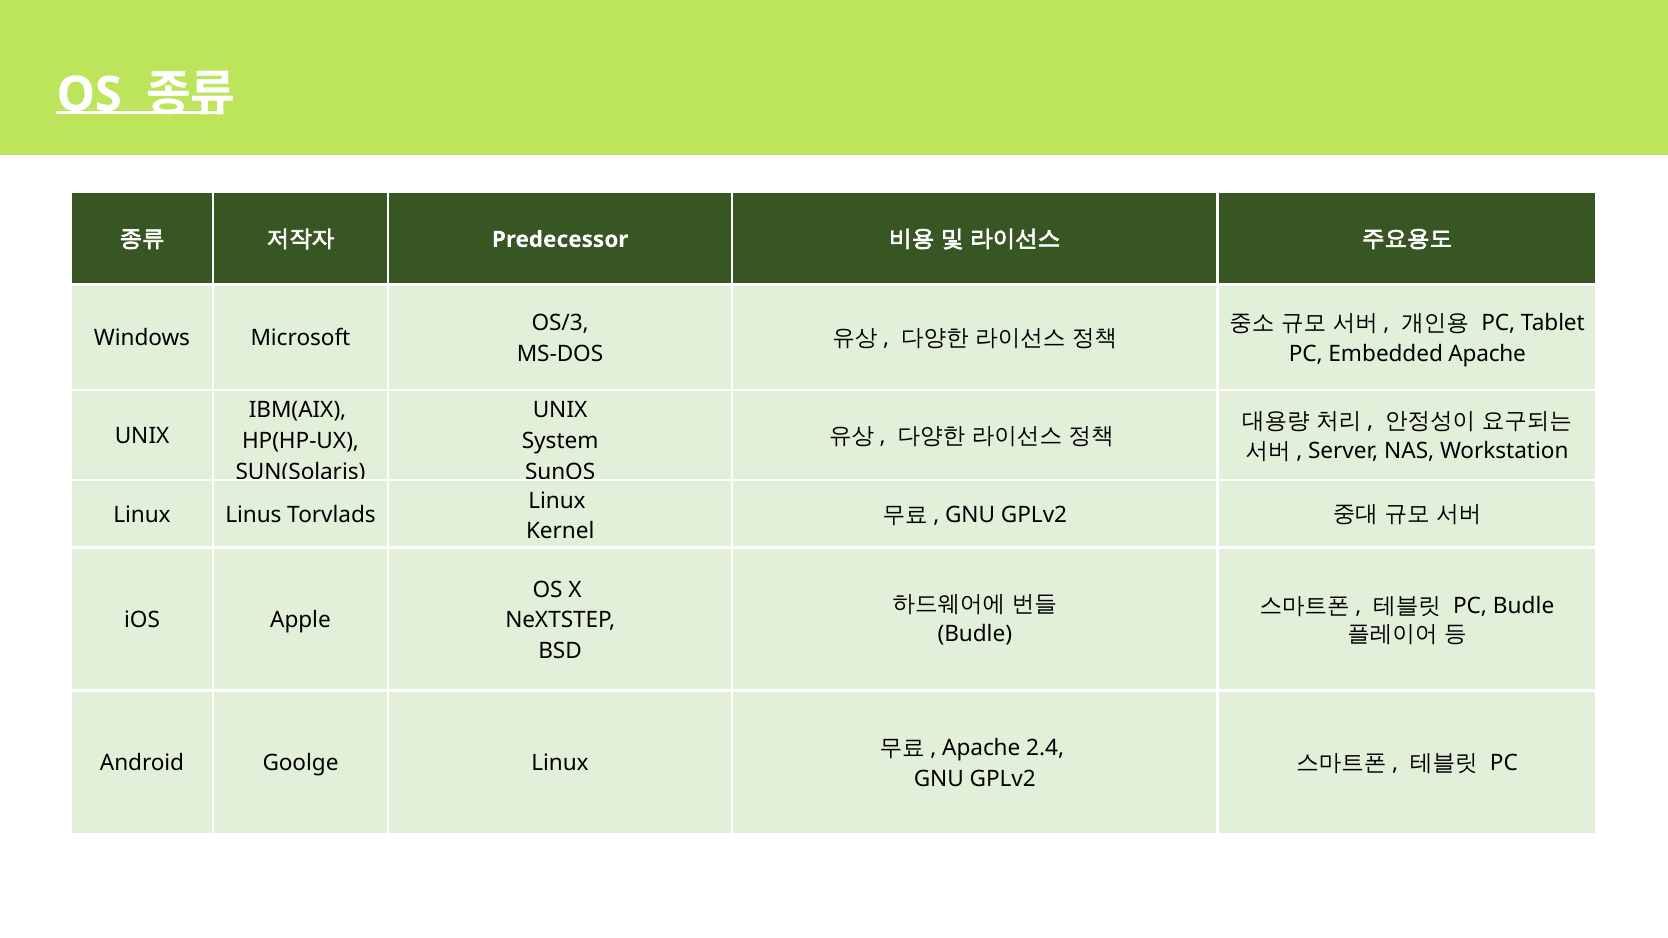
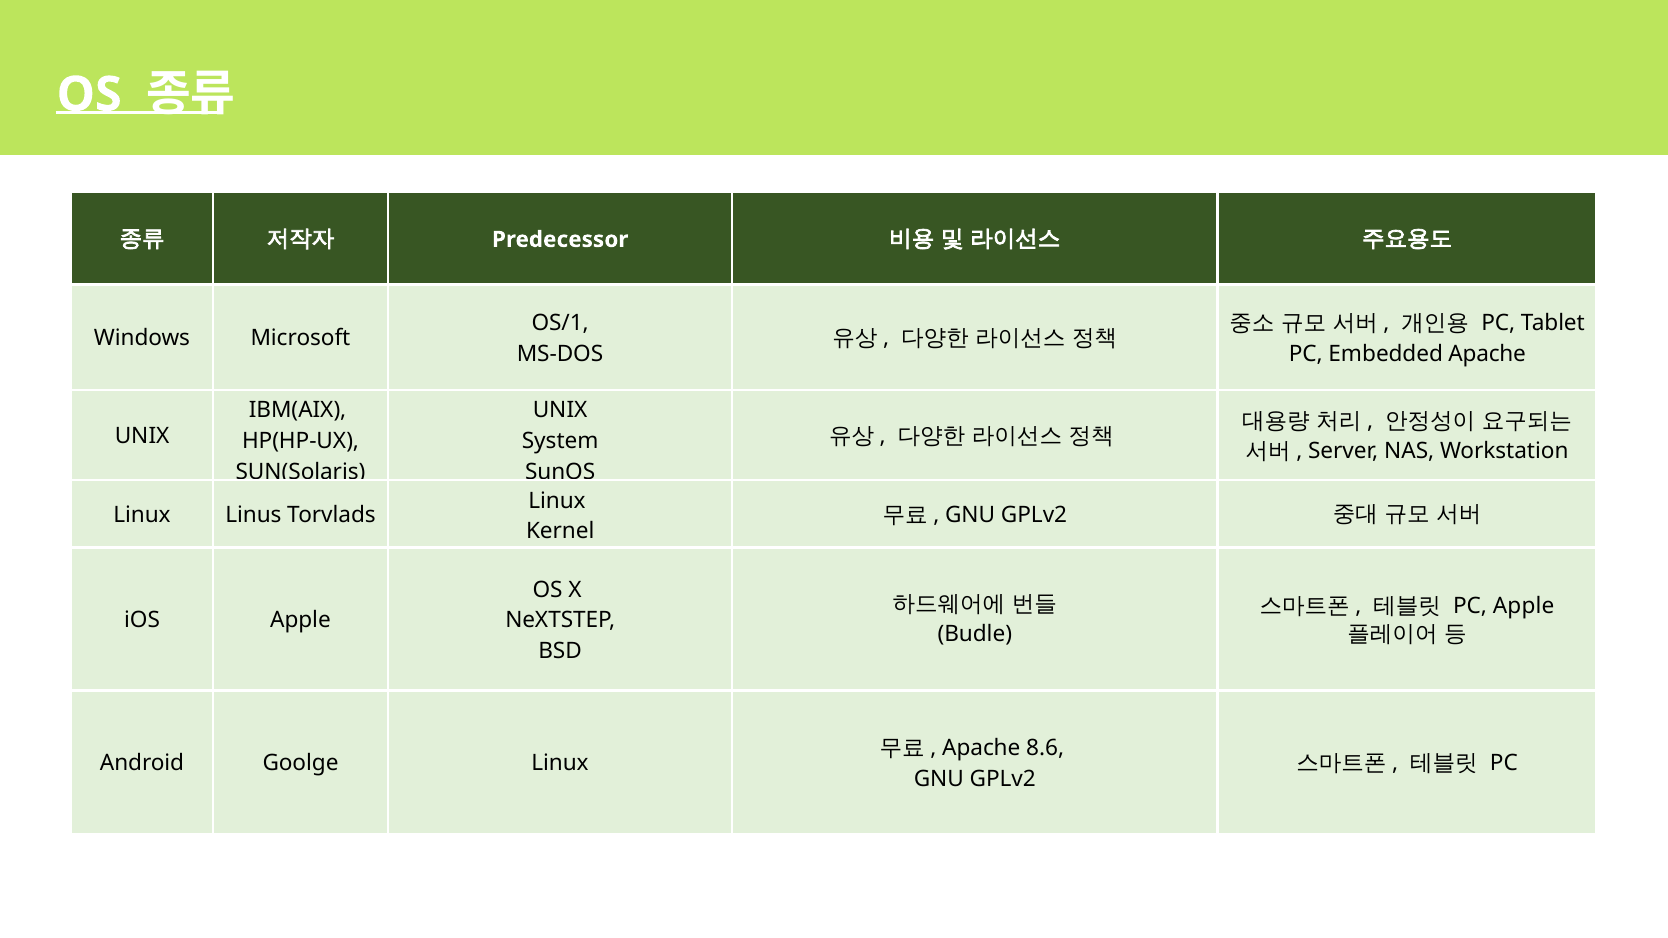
OS/3: OS/3 -> OS/1 (560, 323)
PC Budle: Budle -> Apple (1524, 606)
2.4: 2.4 -> 8.6 (1045, 748)
